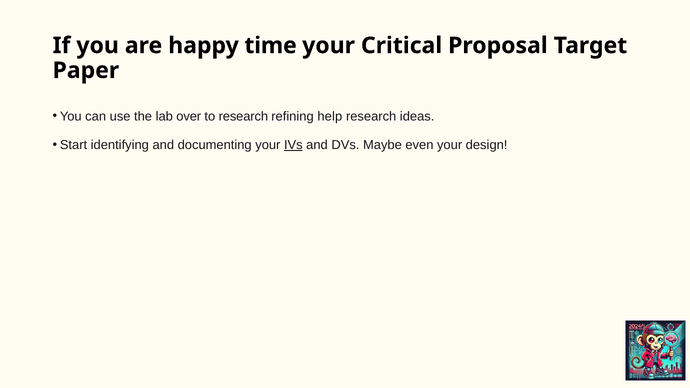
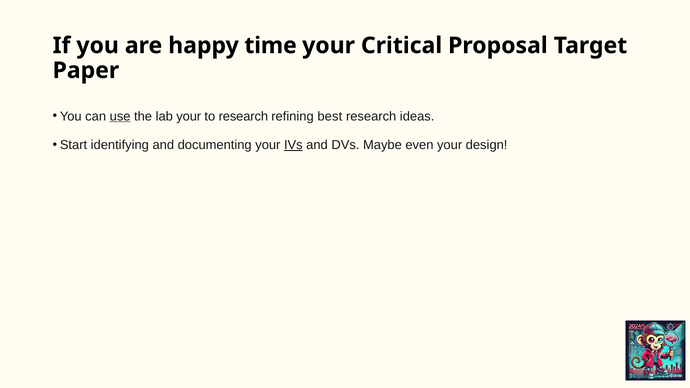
use underline: none -> present (120, 116)
lab over: over -> your (189, 116)
help: help -> best (330, 116)
